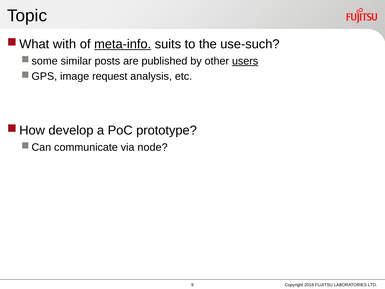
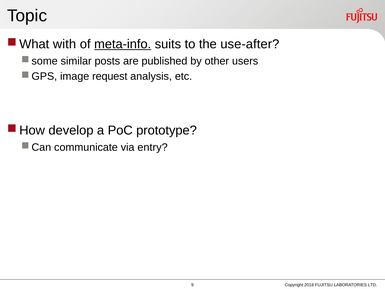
use-such: use-such -> use-after (250, 44)
users underline: present -> none (245, 61)
node: node -> entry (153, 147)
